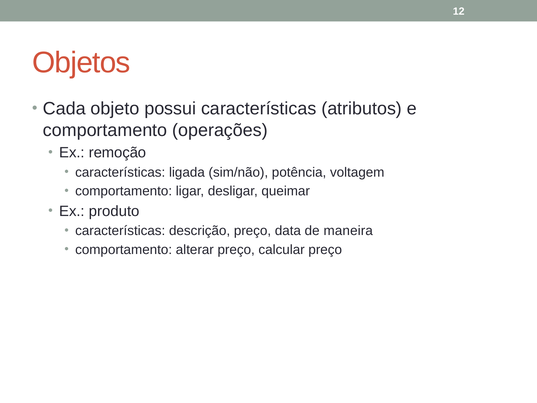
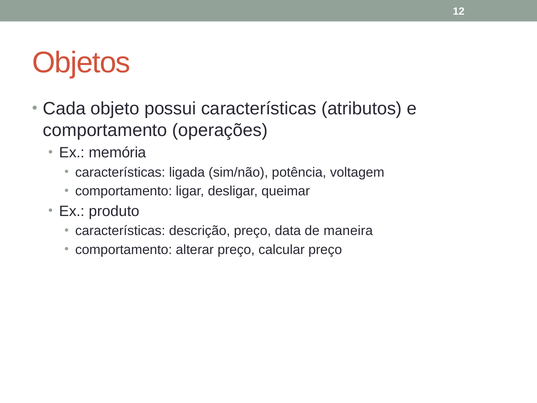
remoção: remoção -> memória (118, 153)
